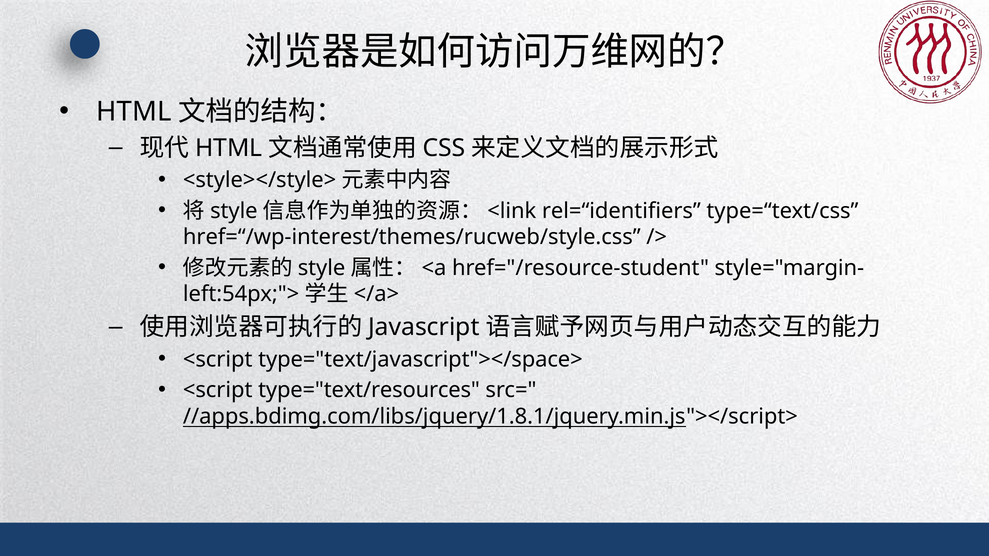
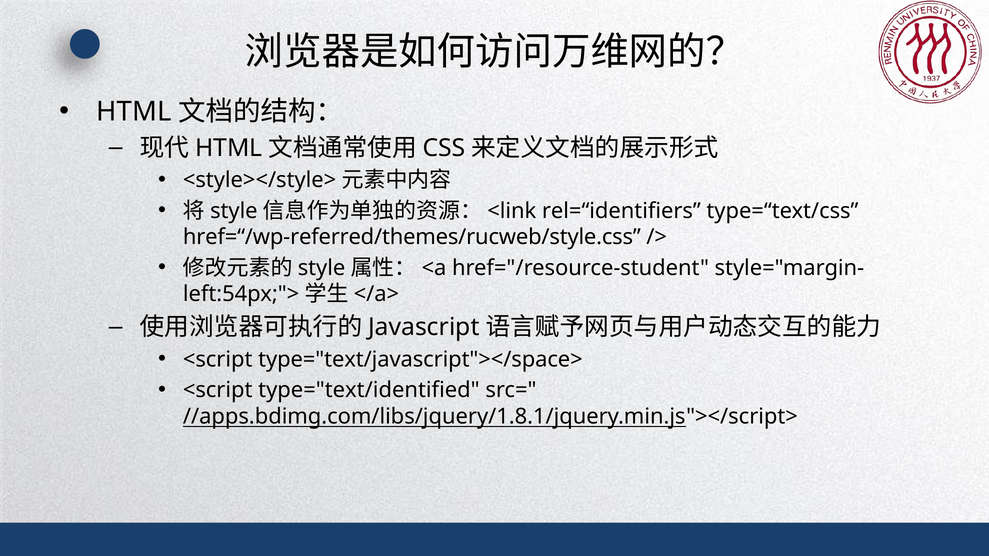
href=“/wp-interest/themes/rucweb/style.css: href=“/wp-interest/themes/rucweb/style.css -> href=“/wp-referred/themes/rucweb/style.css (412, 237)
type="text/resources: type="text/resources -> type="text/identified (369, 390)
